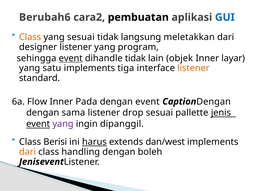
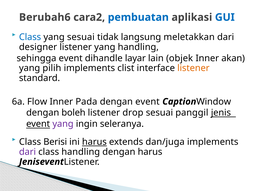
pembuatan colour: black -> blue (138, 17)
Class colour: orange -> blue (30, 37)
yang program: program -> handling (138, 47)
event underline: present -> none (71, 58)
dihandle tidak: tidak -> layar (135, 58)
layar: layar -> akan (233, 58)
satu: satu -> pilih (52, 68)
tiga: tiga -> clist (126, 68)
Dengan: Dengan -> Window (214, 101)
sama: sama -> boleh (73, 112)
pallette: pallette -> panggil (192, 112)
dipanggil: dipanggil -> seleranya (122, 124)
dan/west: dan/west -> dan/juga (165, 142)
dari colour: orange -> purple (27, 151)
dengan boleh: boleh -> harus (150, 151)
